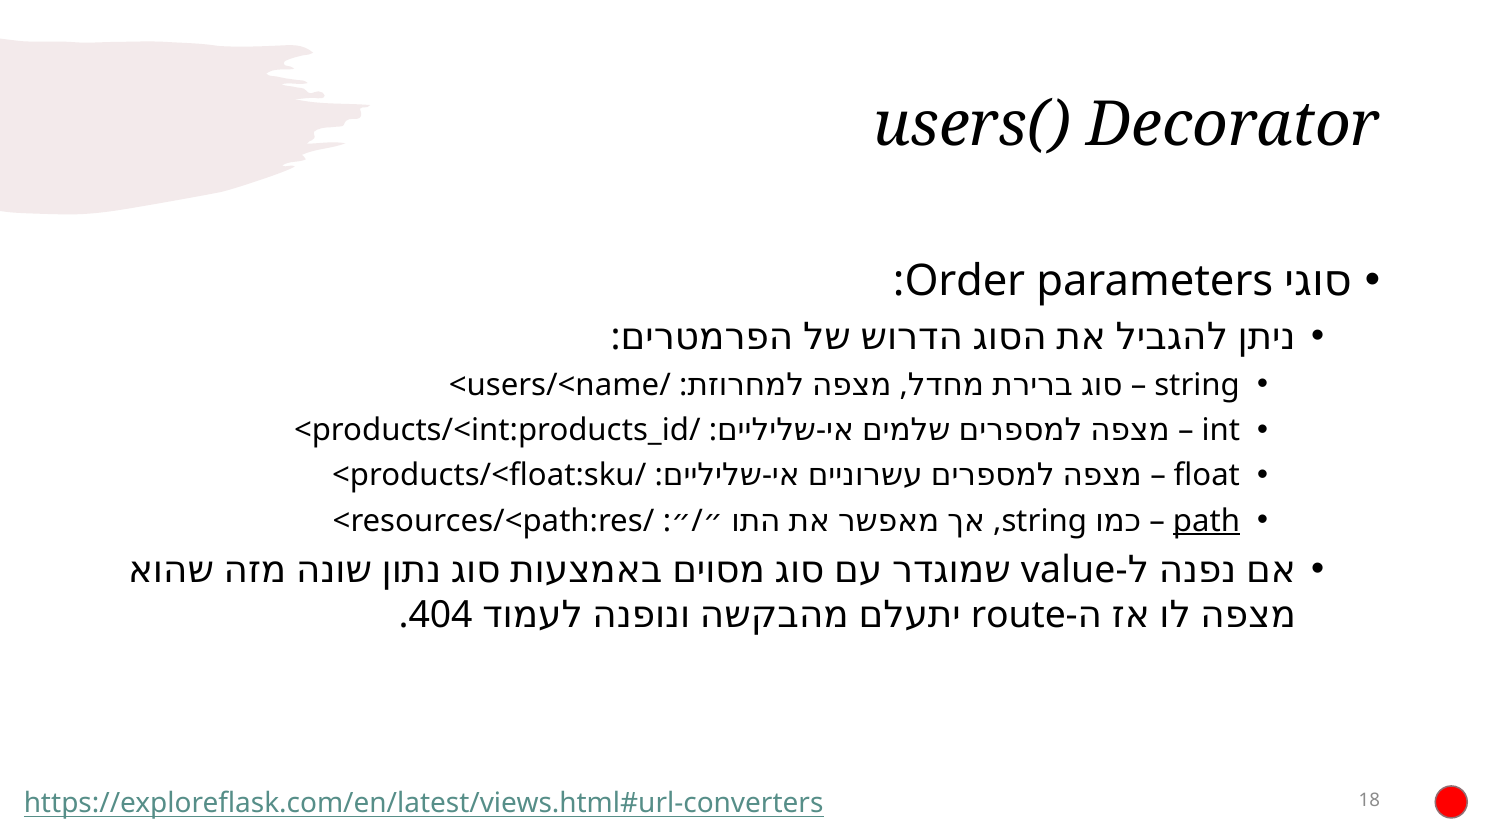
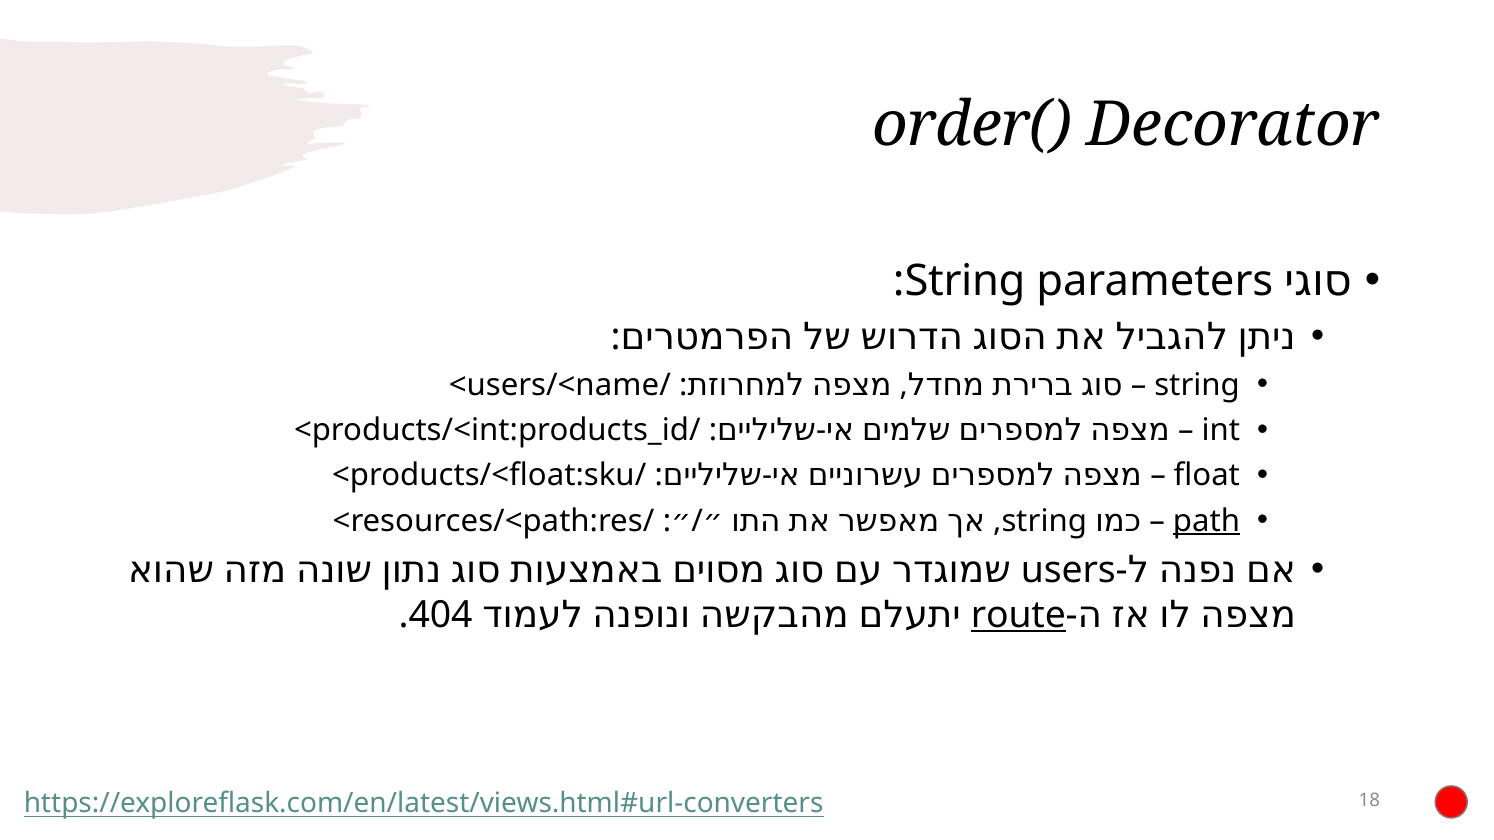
users(: users( -> order( (972, 126)
Order: Order -> String (965, 281)
value: value -> users (1068, 570)
route underline: none -> present (1018, 615)
